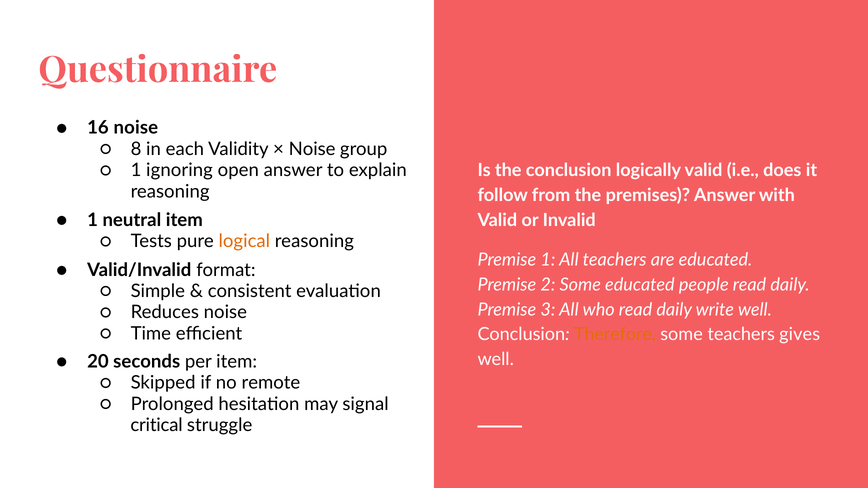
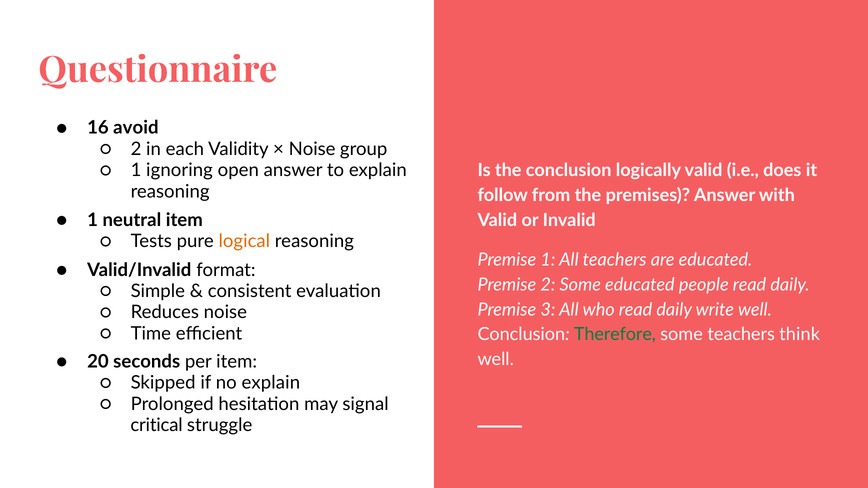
16 noise: noise -> avoid (136, 128)
8: 8 -> 2 (136, 149)
Therefore colour: orange -> green (615, 335)
gives: gives -> think (800, 335)
no remote: remote -> explain (271, 383)
